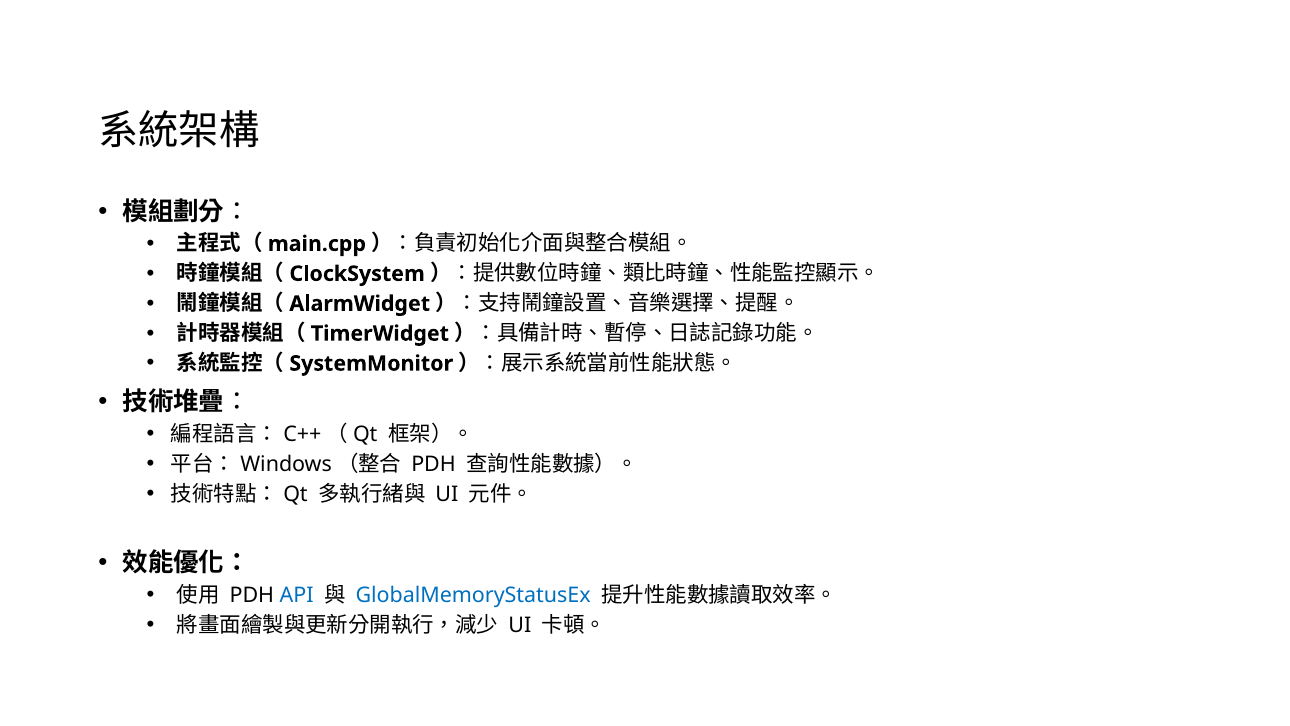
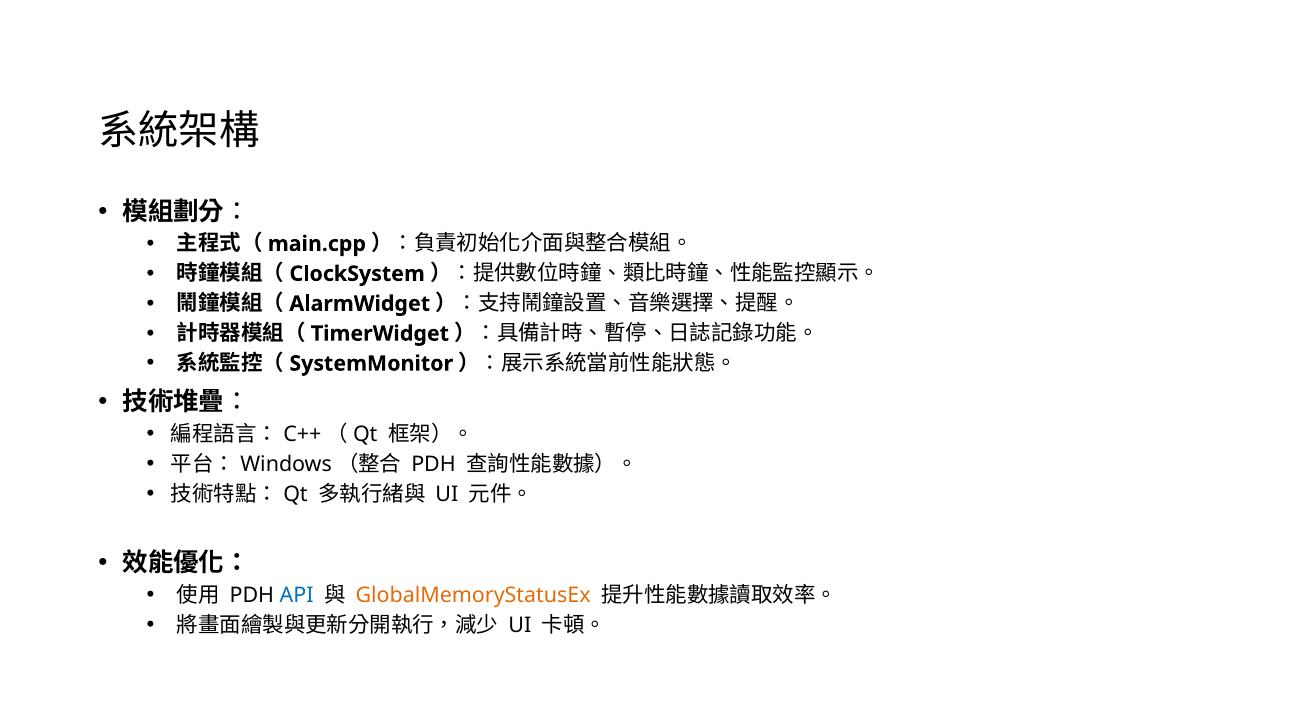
GlobalMemoryStatusEx colour: blue -> orange (473, 595)
